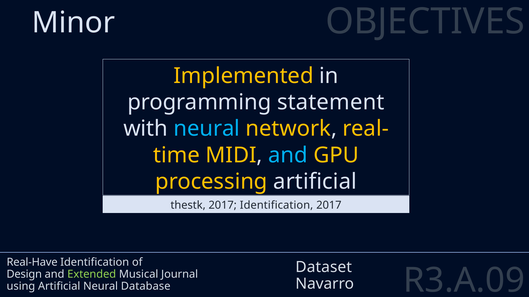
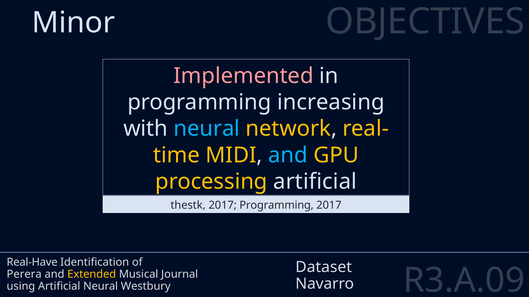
Implemented colour: yellow -> pink (244, 76)
statement: statement -> increasing (331, 103)
2017 Identification: Identification -> Programming (277, 206)
Design: Design -> Perera (24, 275)
Extended colour: light green -> yellow (92, 275)
Database: Database -> Westbury (146, 287)
